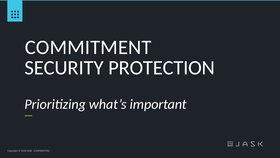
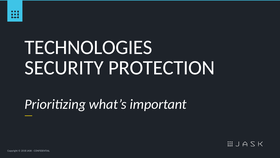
COMMITMENT: COMMITMENT -> TECHNOLOGIES (88, 47)
